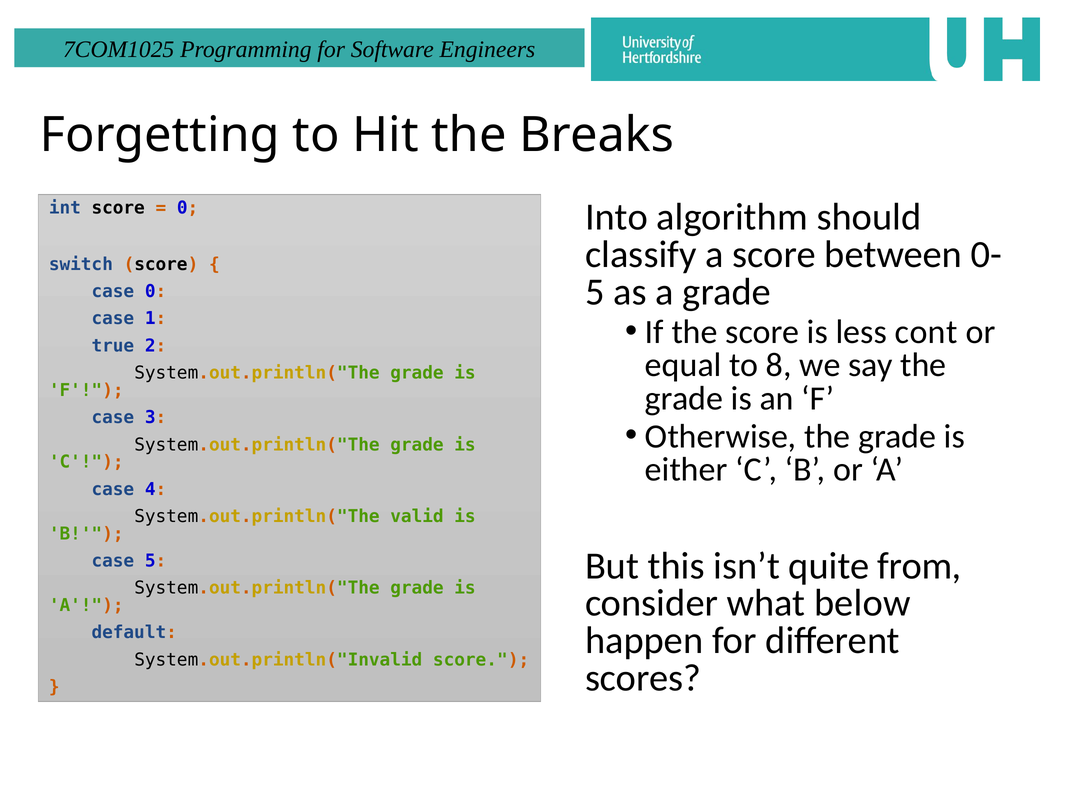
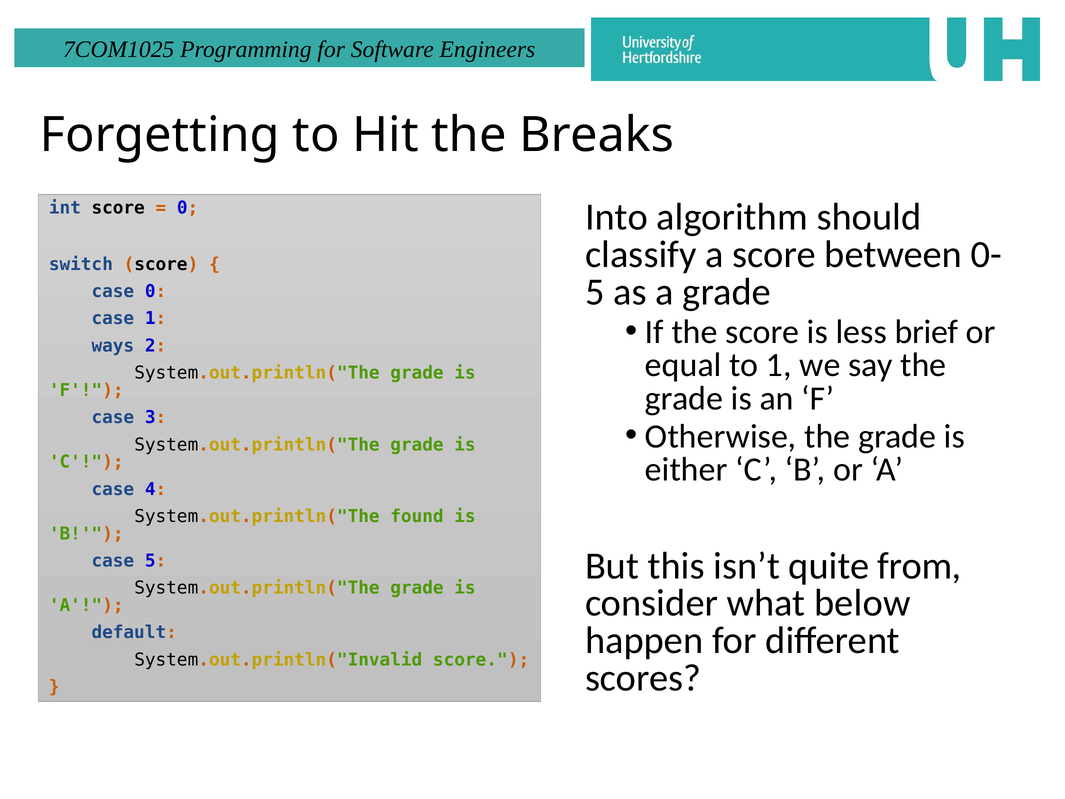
cont: cont -> brief (926, 332)
true: true -> ways (113, 346)
to 8: 8 -> 1 (779, 365)
valid: valid -> found (417, 516)
